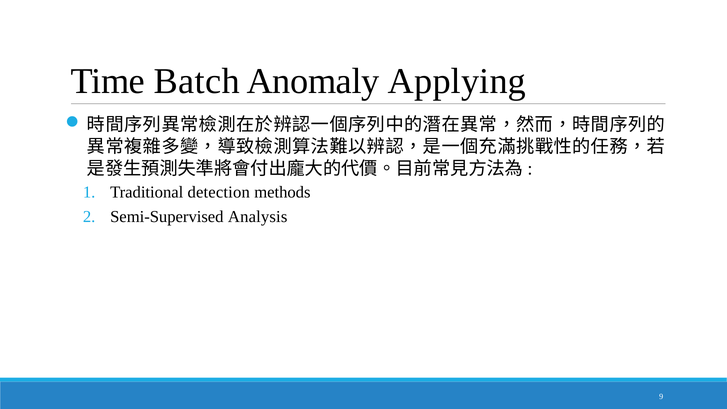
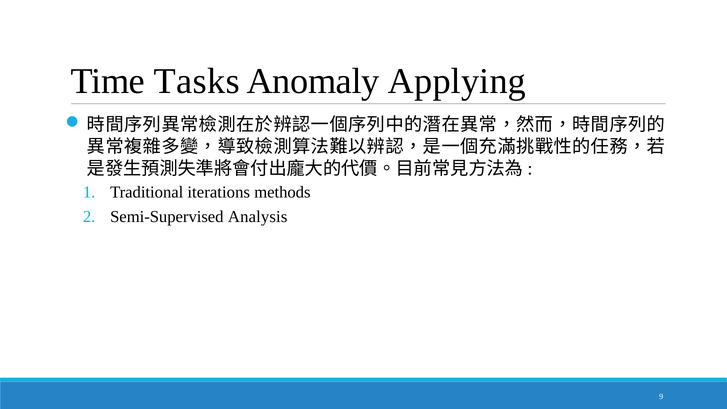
Batch: Batch -> Tasks (197, 81)
detection: detection -> iterations (219, 192)
